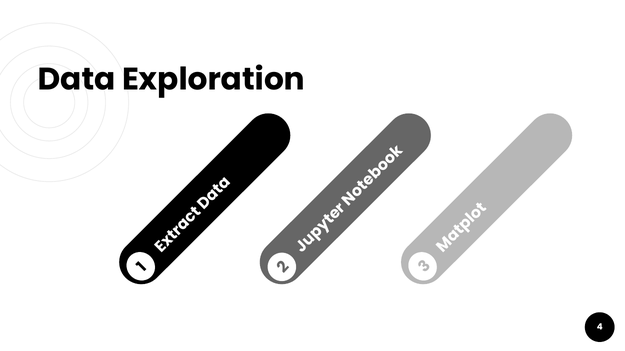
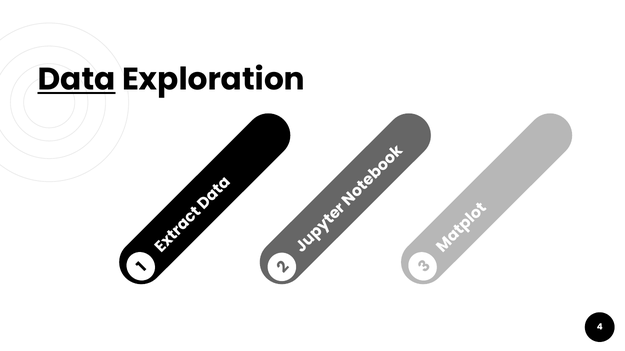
Data underline: none -> present (77, 80)
